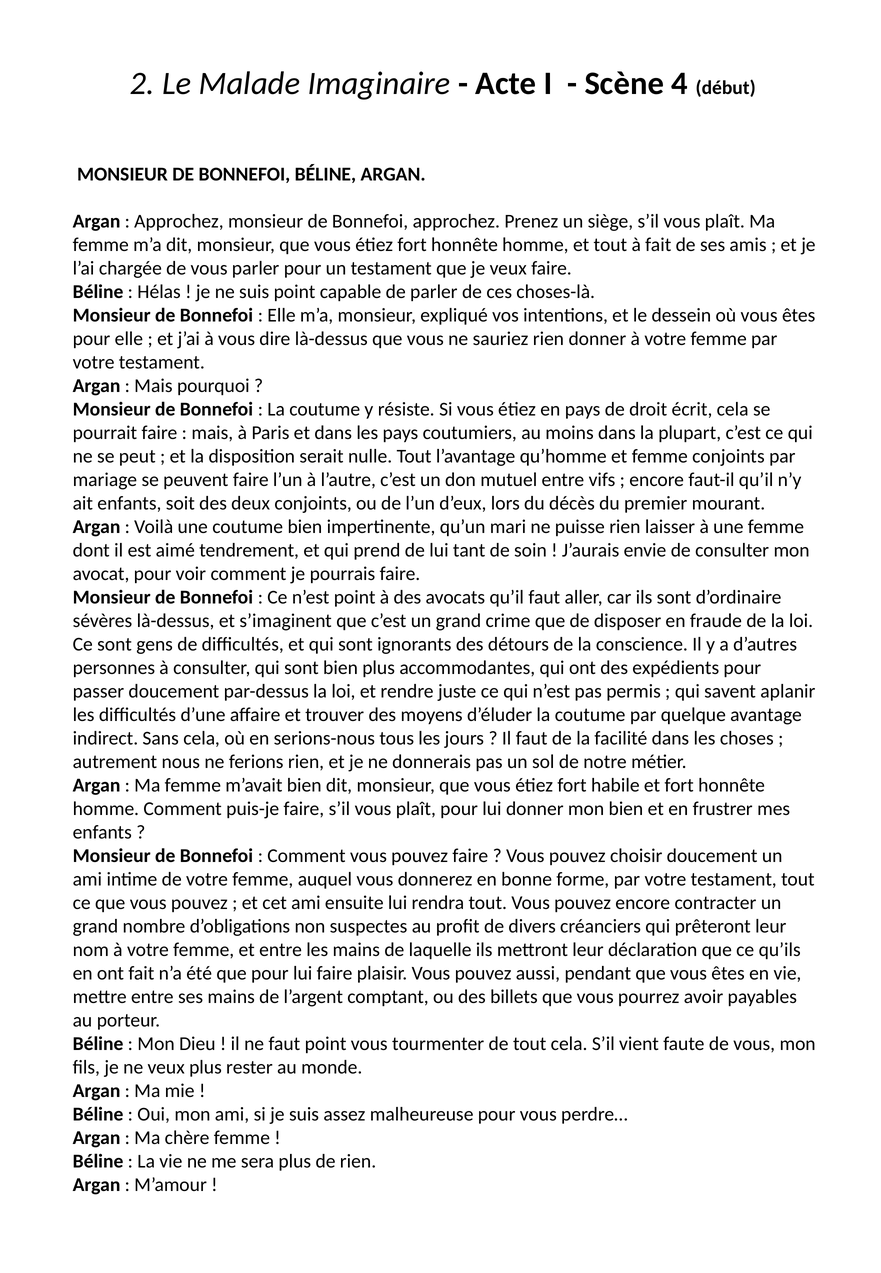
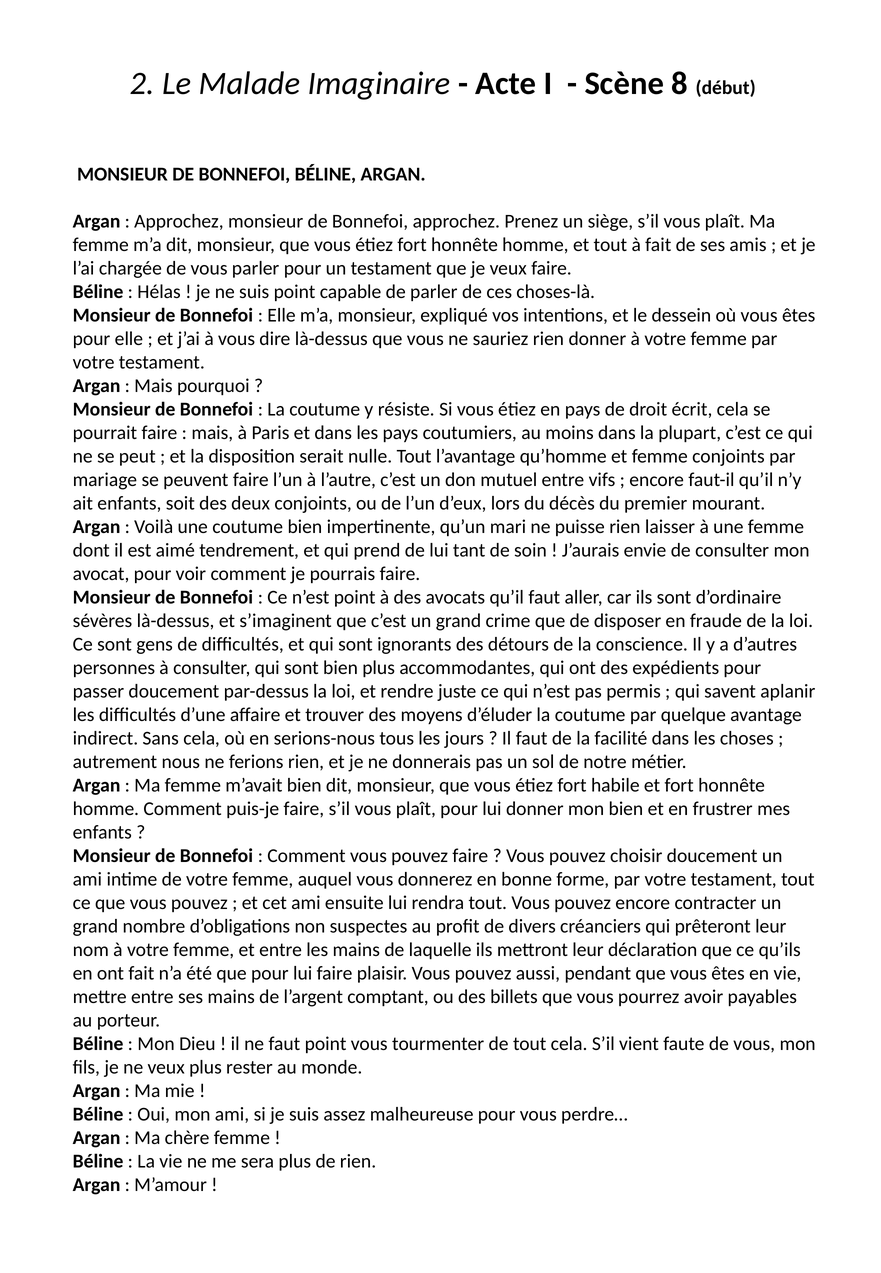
4: 4 -> 8 (680, 84)
